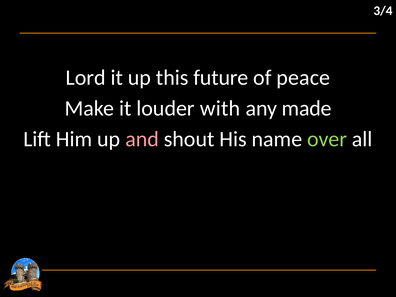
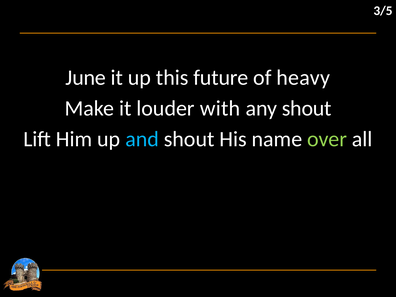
3/4: 3/4 -> 3/5 (383, 11)
Lord: Lord -> June (86, 78)
peace: peace -> heavy (303, 78)
any made: made -> shout (307, 108)
and colour: pink -> light blue (142, 139)
